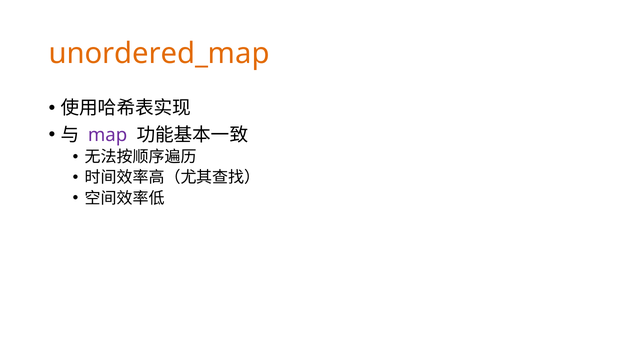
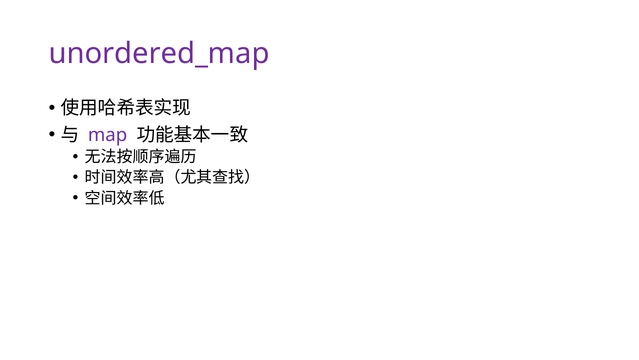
unordered_map colour: orange -> purple (159, 54)
